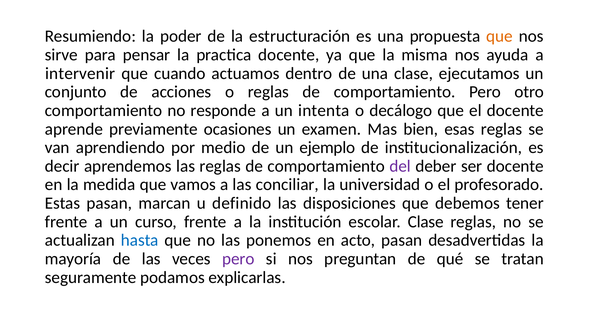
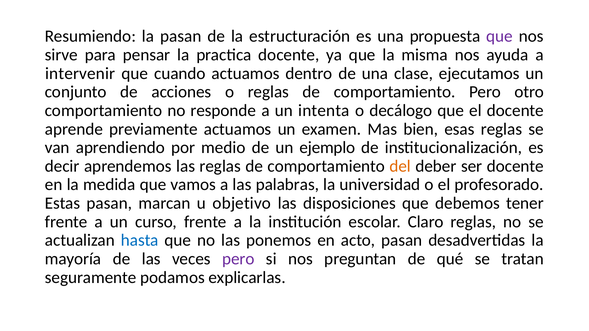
la poder: poder -> pasan (181, 36)
que colour: orange -> purple (500, 36)
previamente ocasiones: ocasiones -> actuamos (238, 129)
del colour: purple -> orange (400, 166)
conciliar: conciliar -> palabras (287, 185)
definido: definido -> objetivo (242, 203)
escolar Clase: Clase -> Claro (426, 222)
